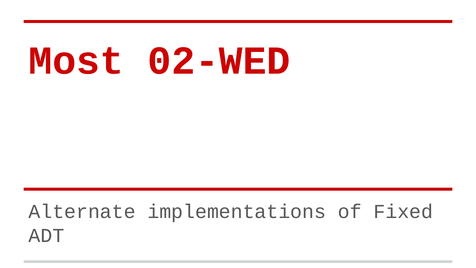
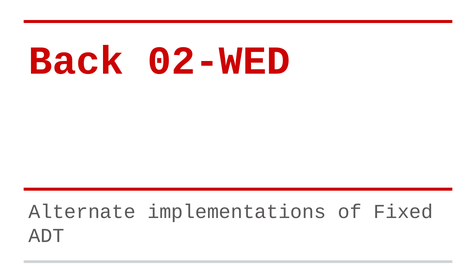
Most: Most -> Back (76, 61)
